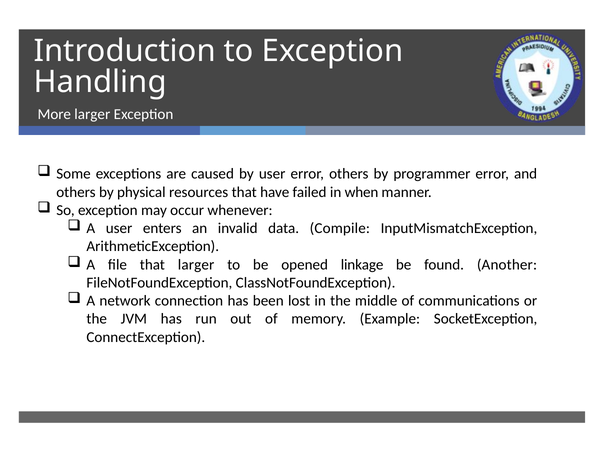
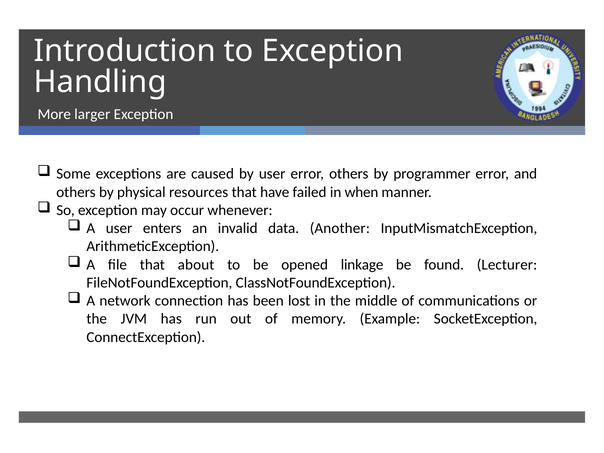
Compile: Compile -> Another (340, 228)
that larger: larger -> about (196, 265)
Another: Another -> Lecturer (507, 265)
